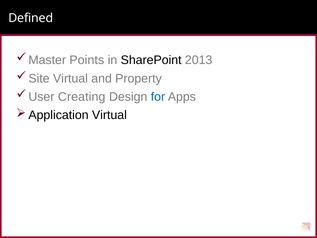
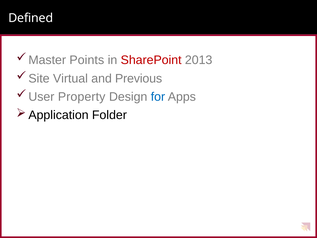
SharePoint colour: black -> red (151, 60)
Property: Property -> Previous (139, 78)
Creating: Creating -> Property (82, 97)
Virtual: Virtual -> Folder (109, 115)
